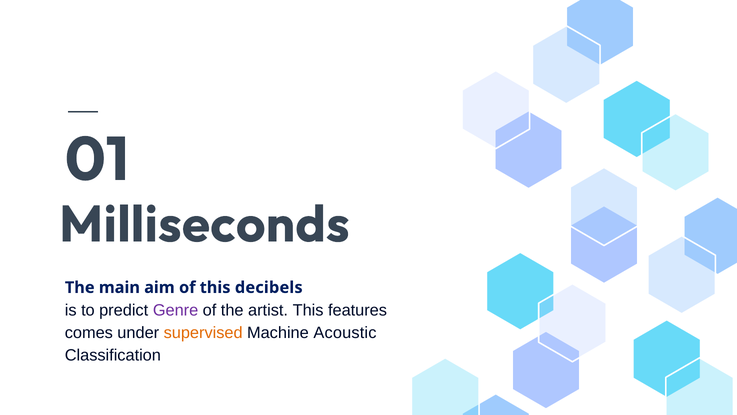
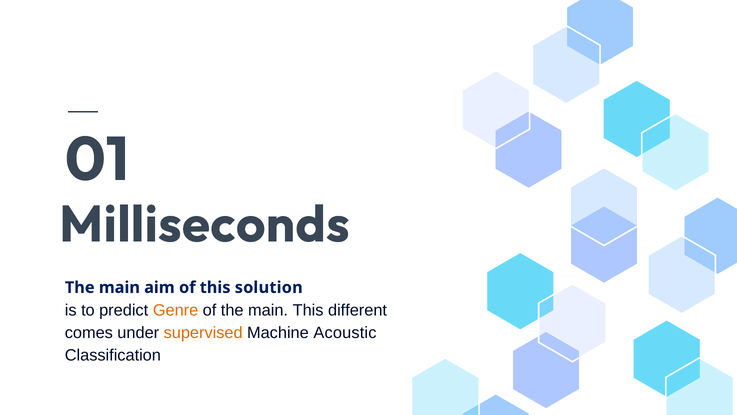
decibels: decibels -> solution (269, 287)
Genre colour: purple -> orange (176, 310)
of the artist: artist -> main (268, 310)
features: features -> different (358, 310)
